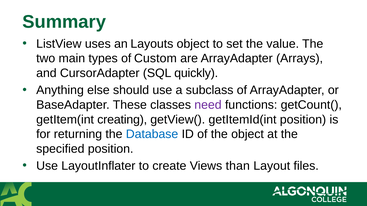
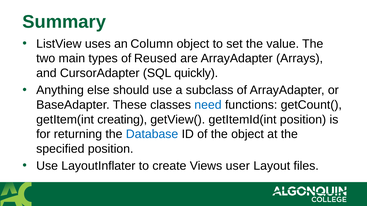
Layouts: Layouts -> Column (152, 44)
Custom: Custom -> Reused (155, 59)
need colour: purple -> blue (208, 105)
than: than -> user (238, 166)
